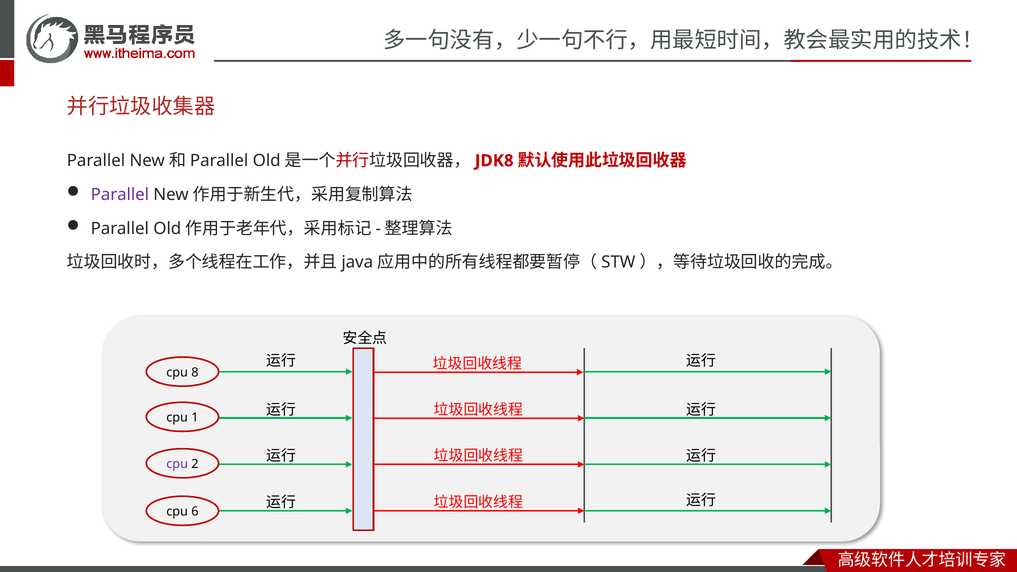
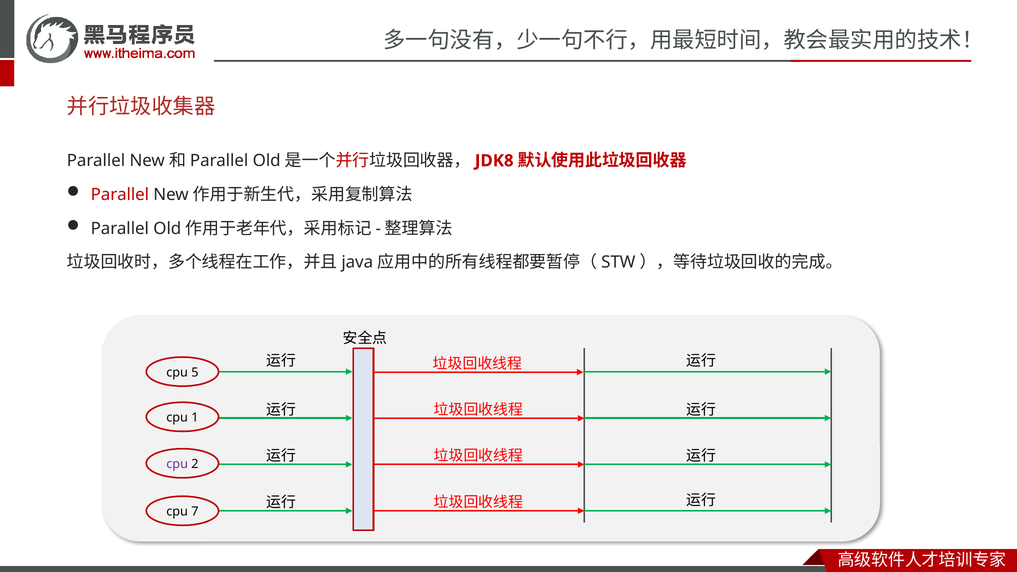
Parallel colour: purple -> red (120, 195)
8: 8 -> 5 (195, 373)
6: 6 -> 7 (195, 512)
